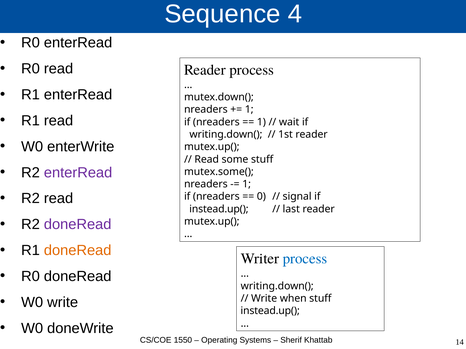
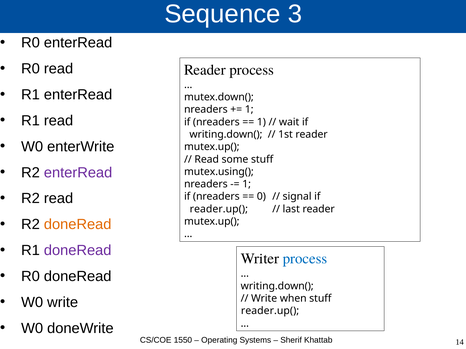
4: 4 -> 3 (295, 14)
mutex.some(: mutex.some( -> mutex.using( (219, 172)
instead.up(: instead.up( -> reader.up( (219, 209)
doneRead colour: purple -> orange (78, 225)
doneRead colour: orange -> purple (78, 251)
instead.up(: instead.up( -> reader.up( (270, 311)
